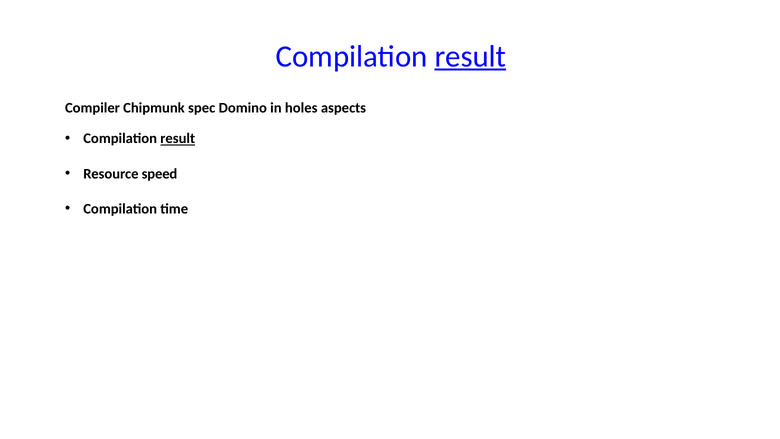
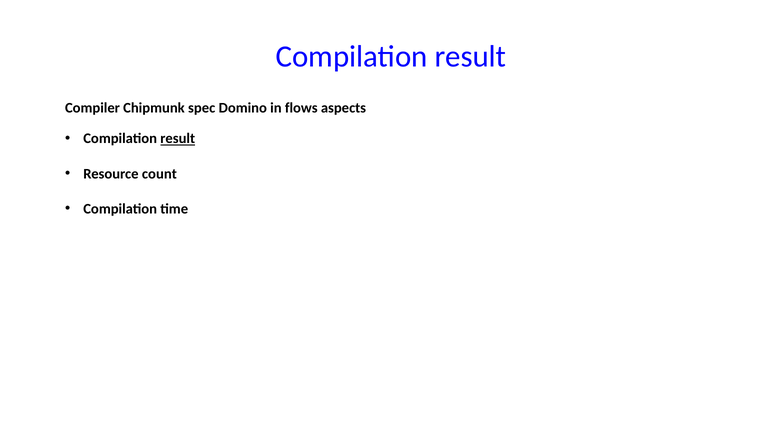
result underline: present -> none (470, 56)
holes: holes -> flows (301, 108)
speed: speed -> count (159, 174)
